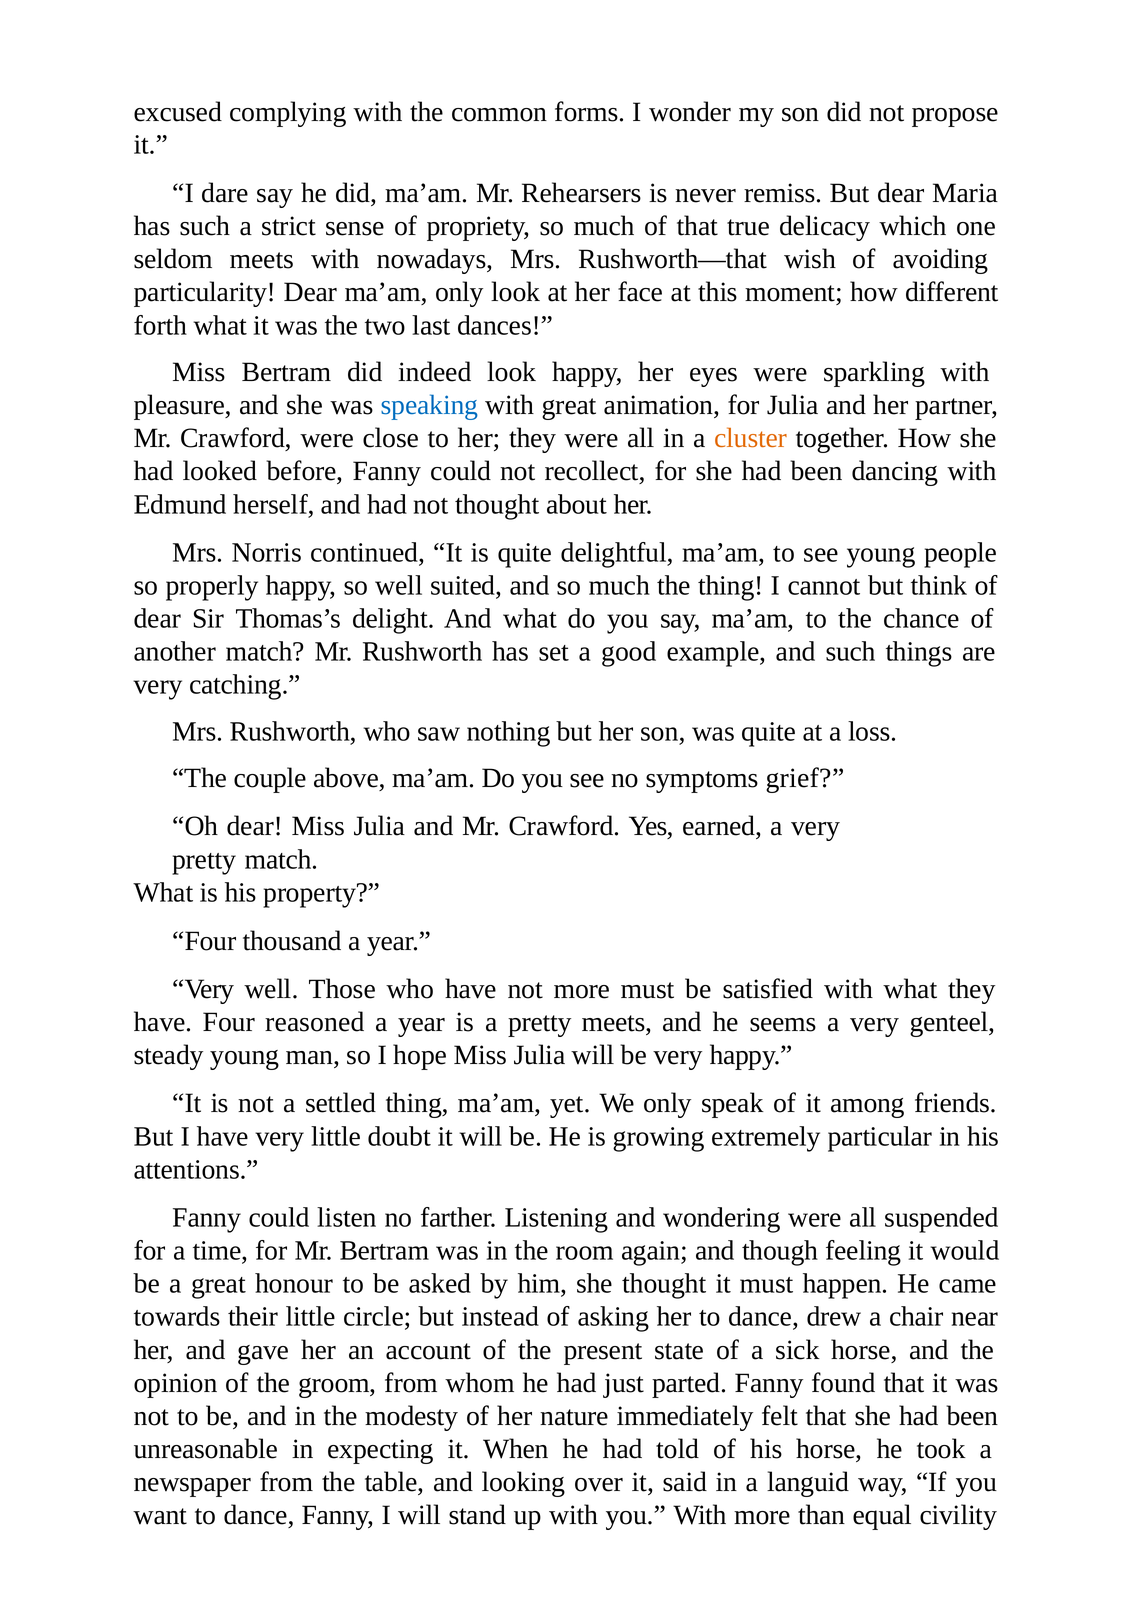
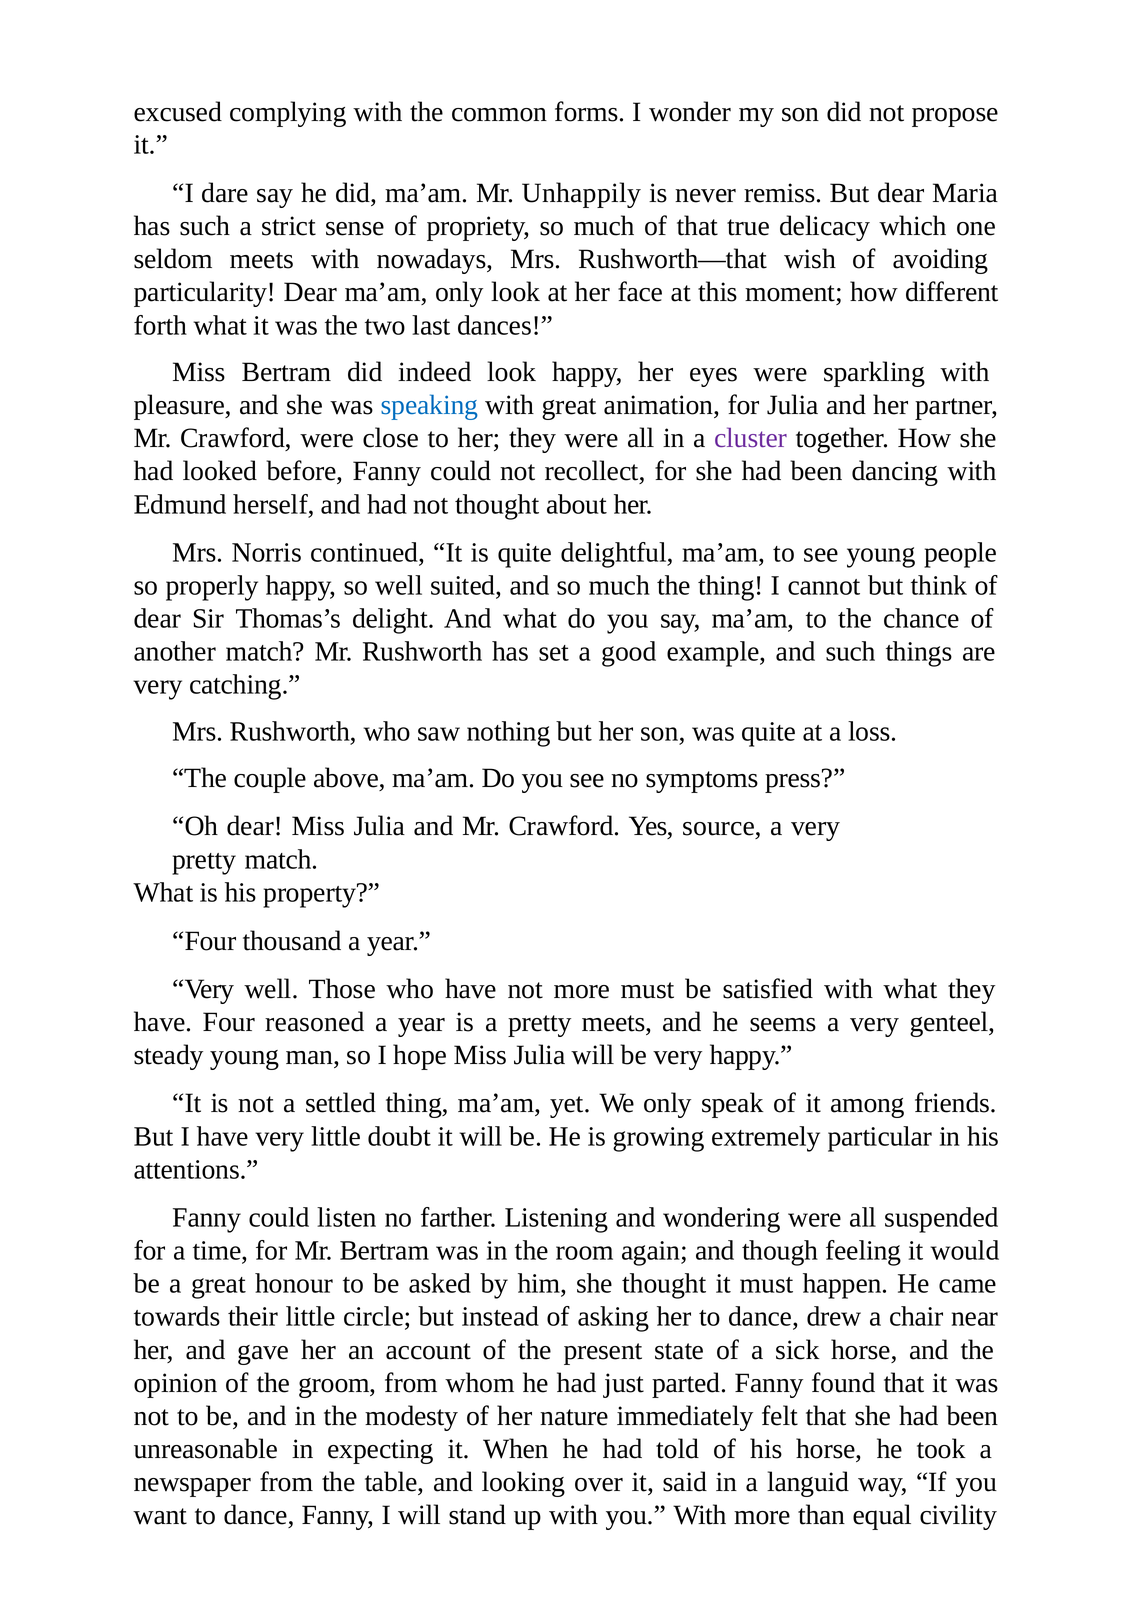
Rehearsers: Rehearsers -> Unhappily (581, 193)
cluster colour: orange -> purple (751, 438)
grief: grief -> press (805, 778)
earned: earned -> source (722, 826)
